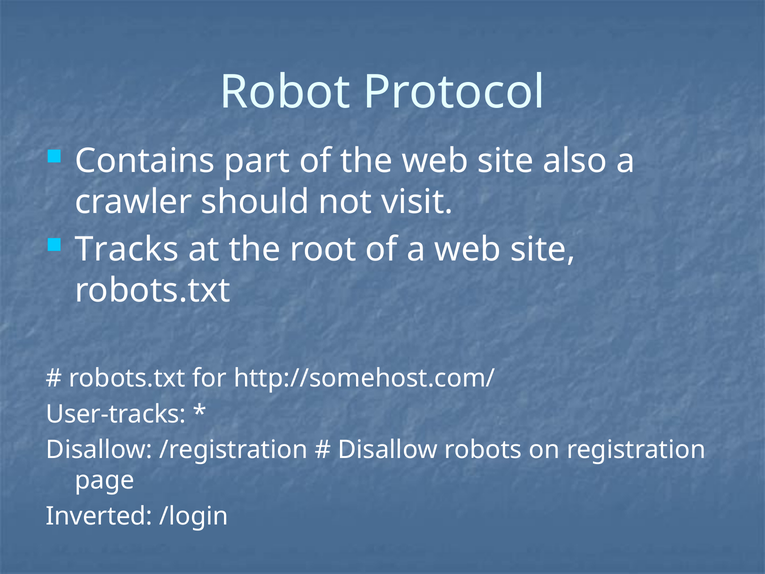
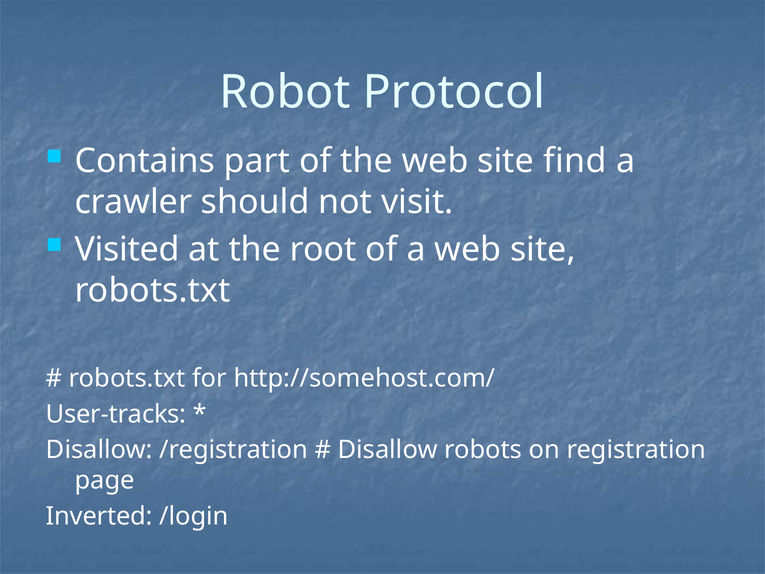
also: also -> find (575, 161)
Tracks: Tracks -> Visited (127, 250)
